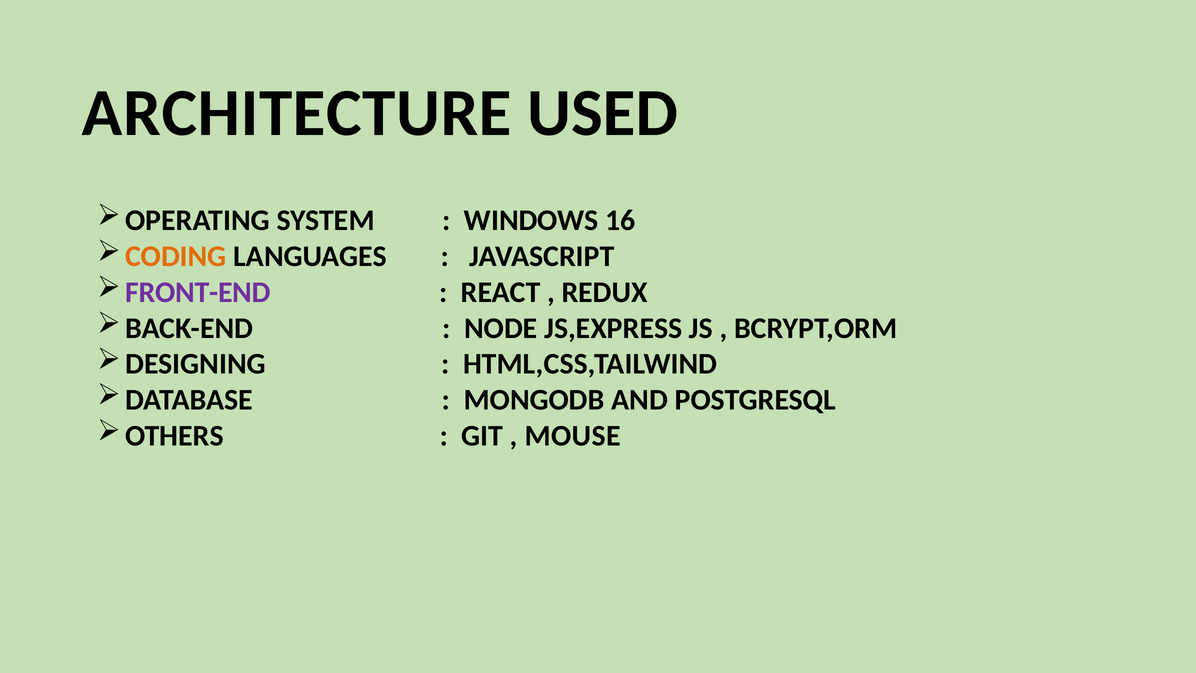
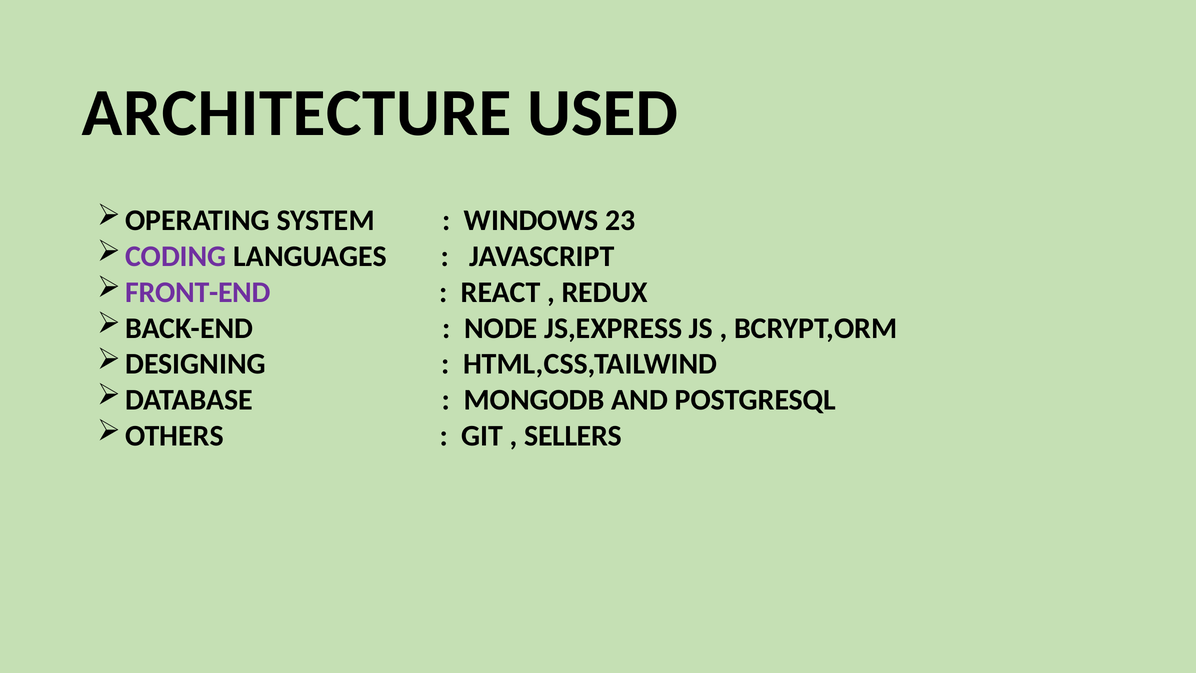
16: 16 -> 23 (620, 220)
CODING colour: orange -> purple (176, 256)
MOUSE: MOUSE -> SELLERS (573, 436)
